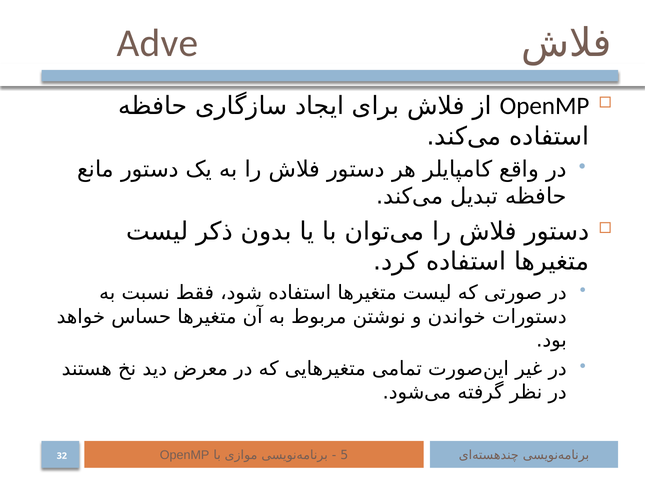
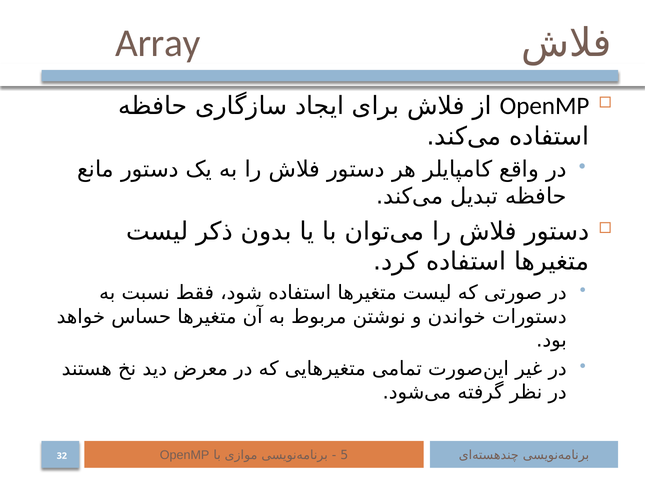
Adve: Adve -> Array (158, 43)
